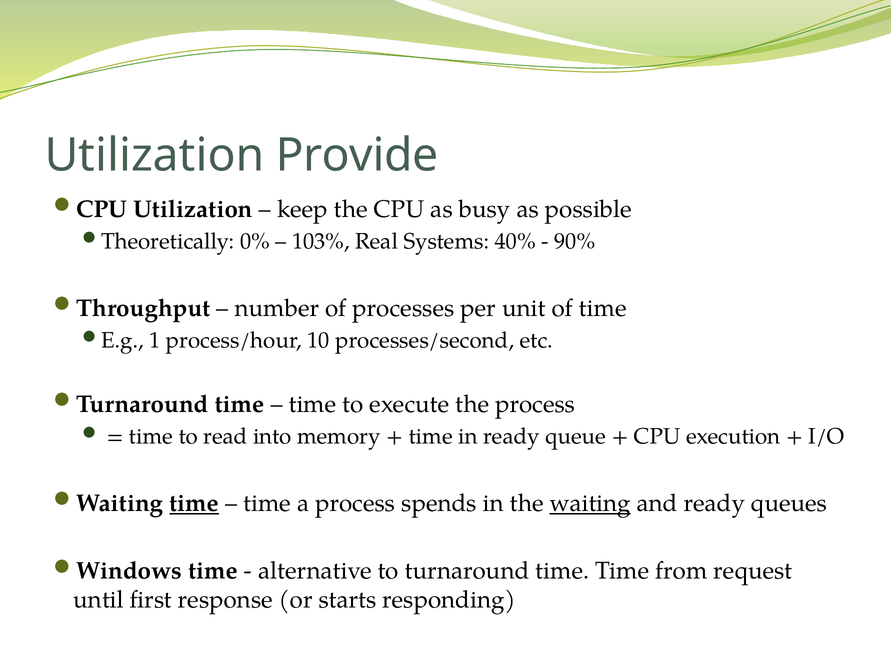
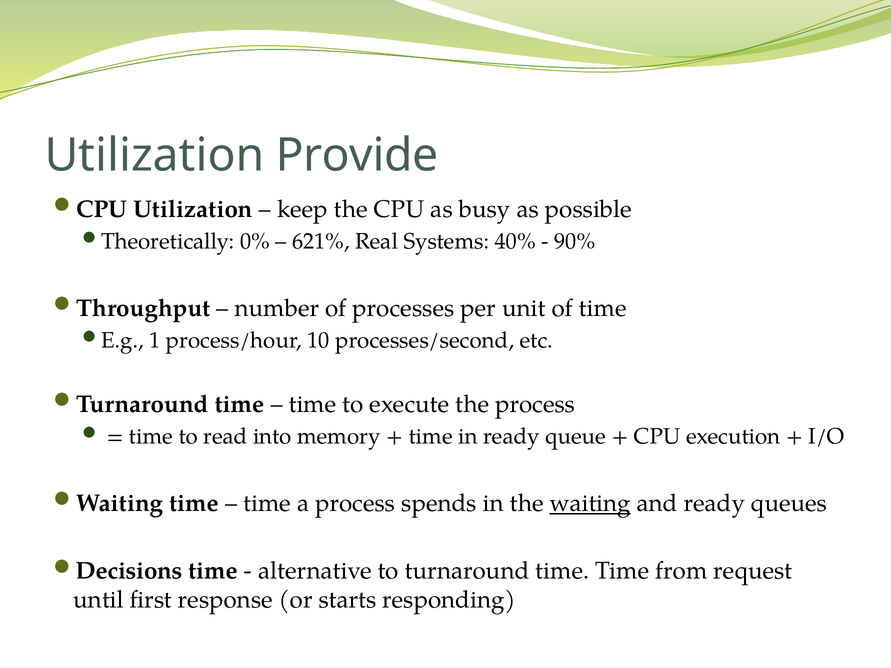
103%: 103% -> 621% (321, 241)
time underline: present -> none (194, 503)
Windows: Windows -> Decisions (129, 571)
